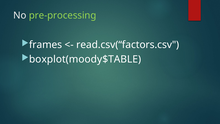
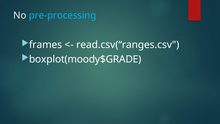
pre-processing colour: light green -> light blue (63, 15)
read.csv(“factors.csv: read.csv(“factors.csv -> read.csv(“ranges.csv (128, 45)
boxplot(moody$TABLE: boxplot(moody$TABLE -> boxplot(moody$GRADE (85, 59)
